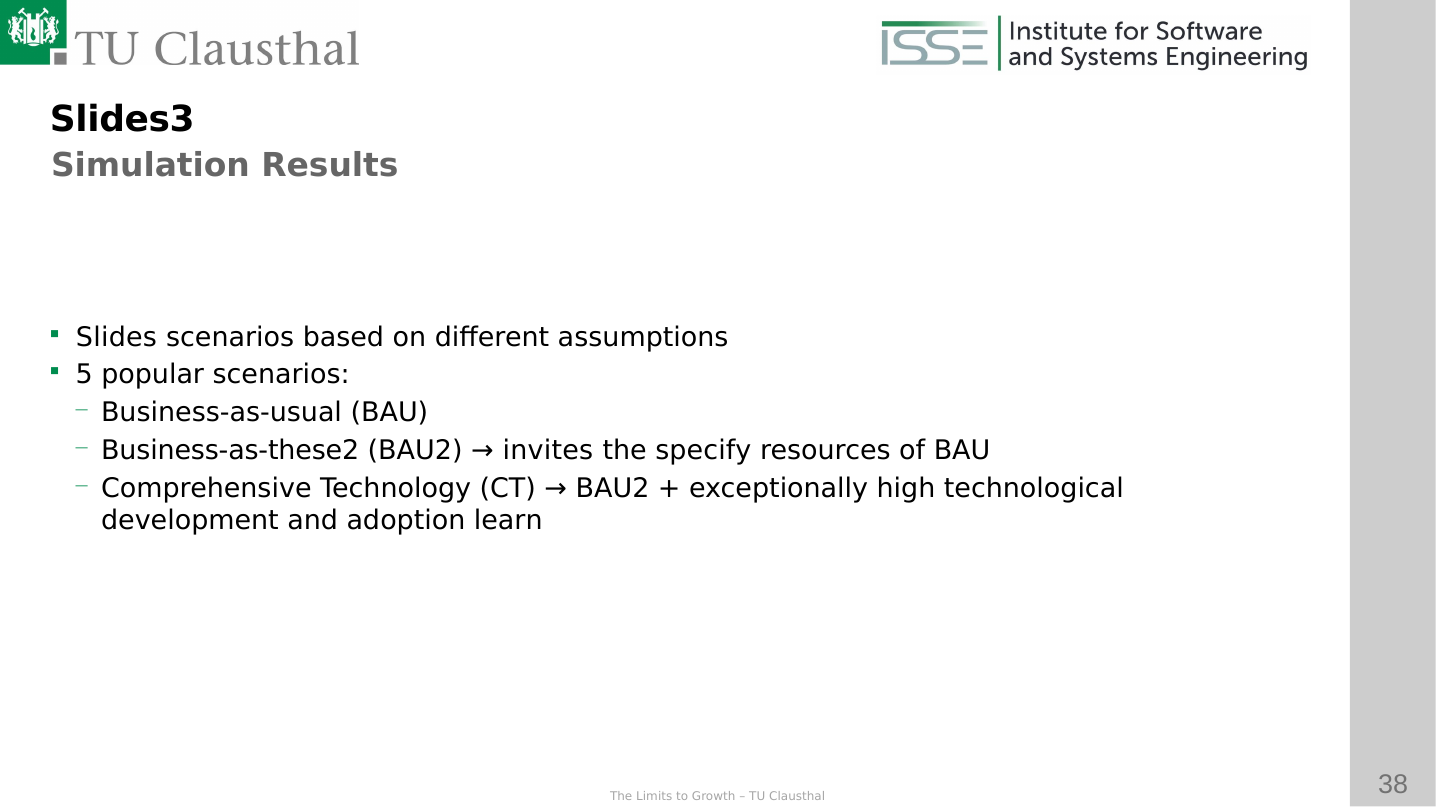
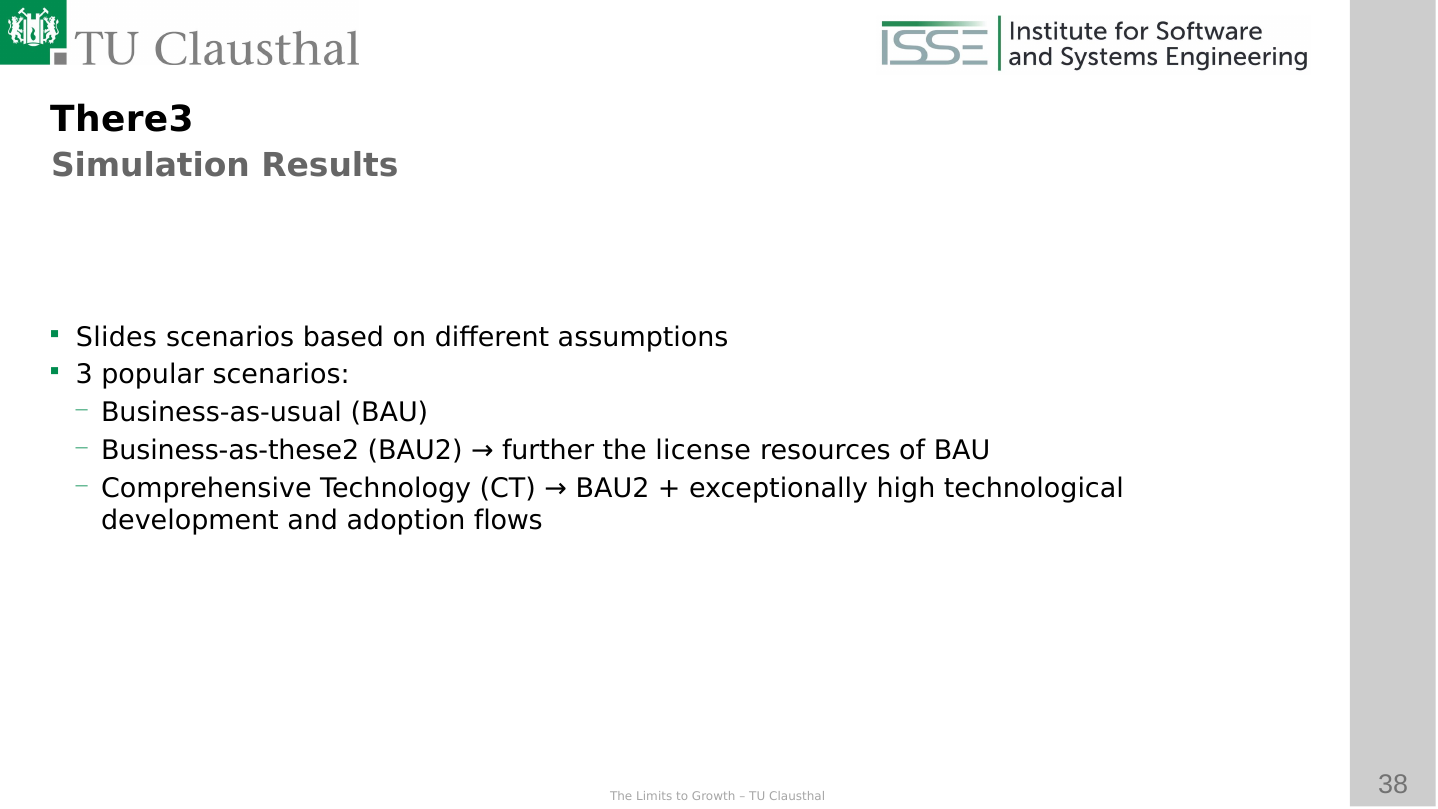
Slides3: Slides3 -> There3 (122, 120)
5: 5 -> 3 (84, 375)
invites: invites -> further (548, 450)
specify: specify -> license (703, 450)
learn: learn -> flows (508, 520)
